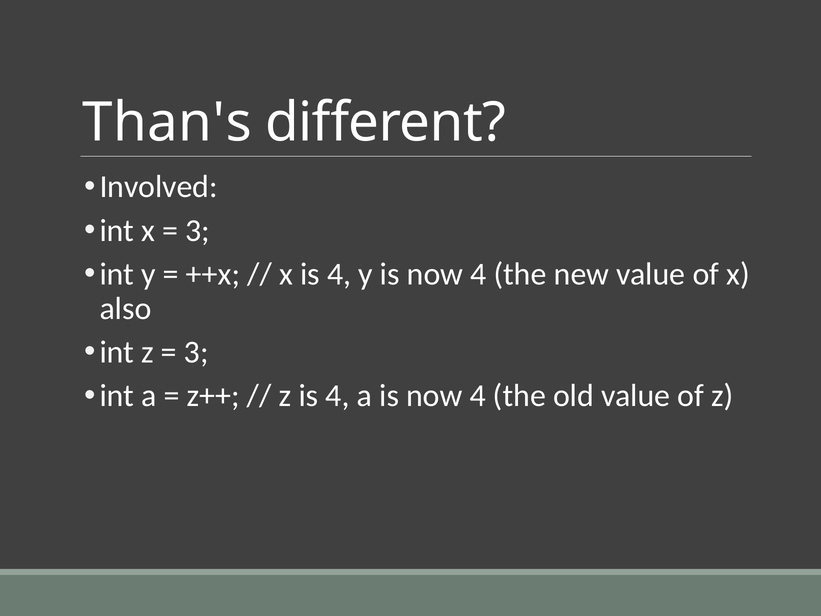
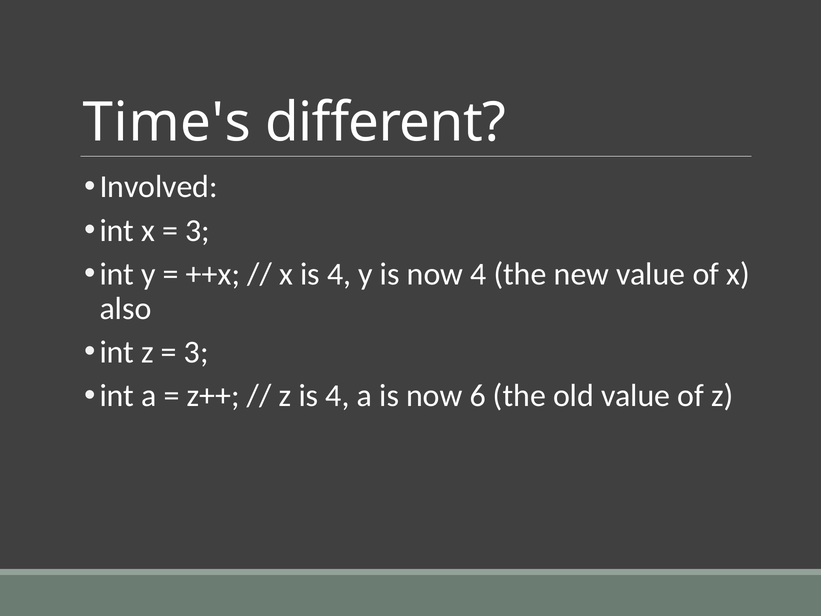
Than's: Than's -> Time's (167, 123)
a is now 4: 4 -> 6 (478, 396)
